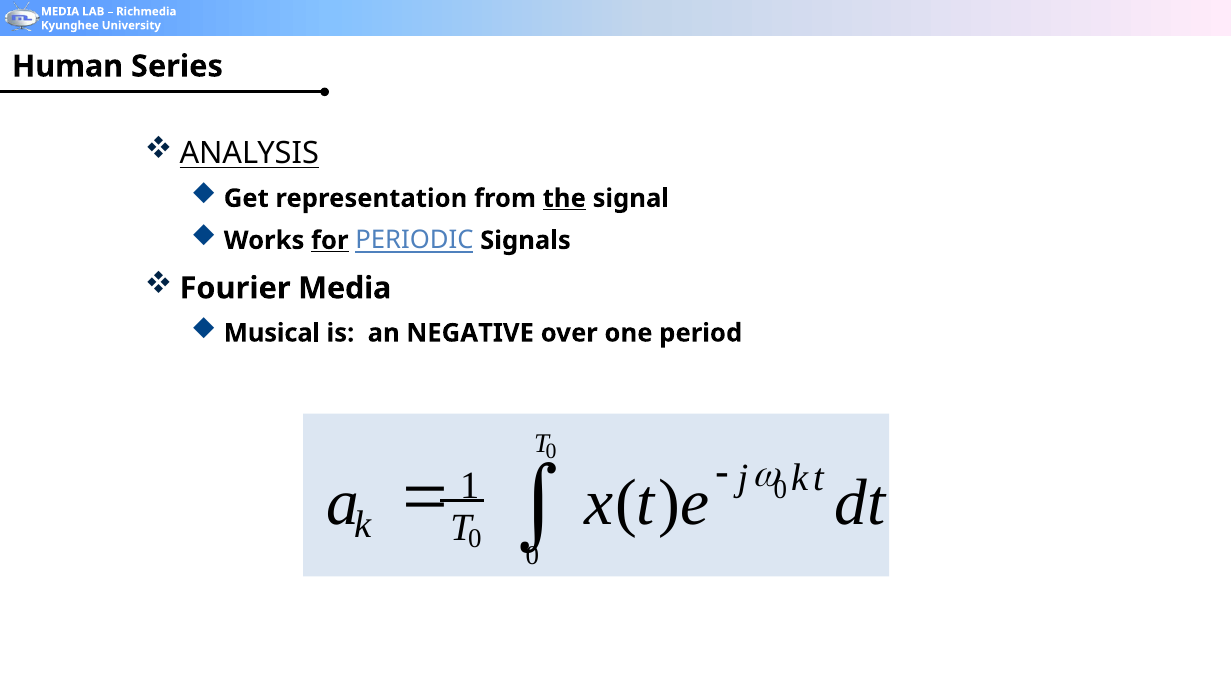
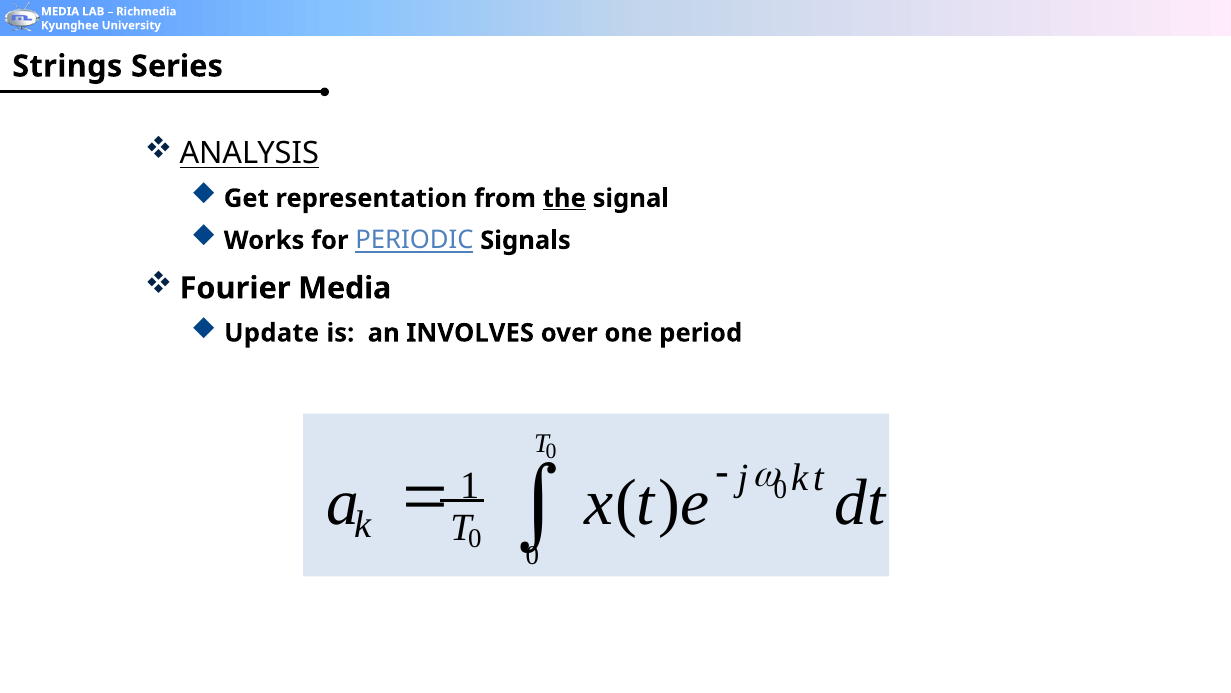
Human: Human -> Strings (67, 66)
for underline: present -> none (330, 240)
Musical: Musical -> Update (272, 333)
NEGATIVE: NEGATIVE -> INVOLVES (470, 333)
